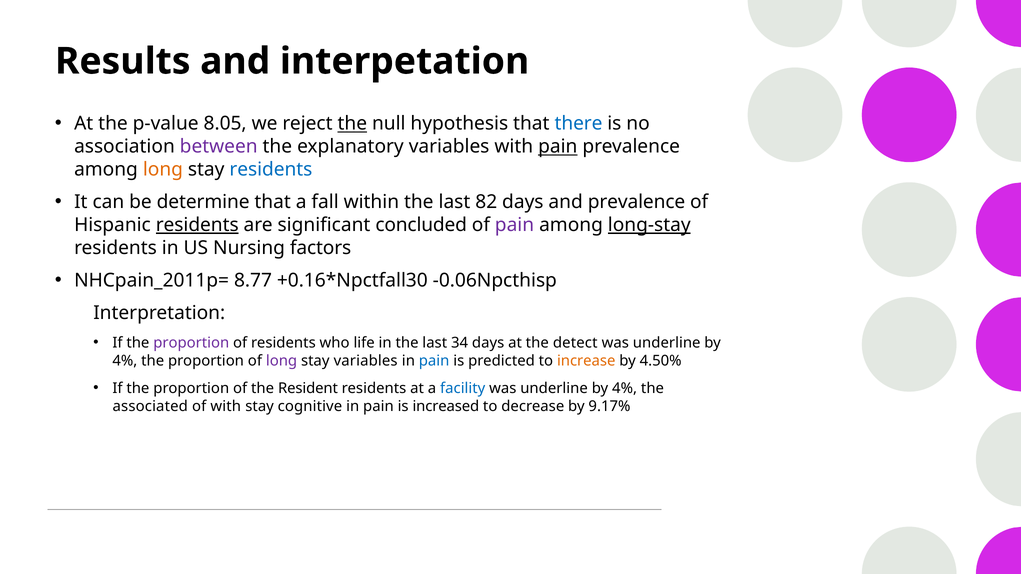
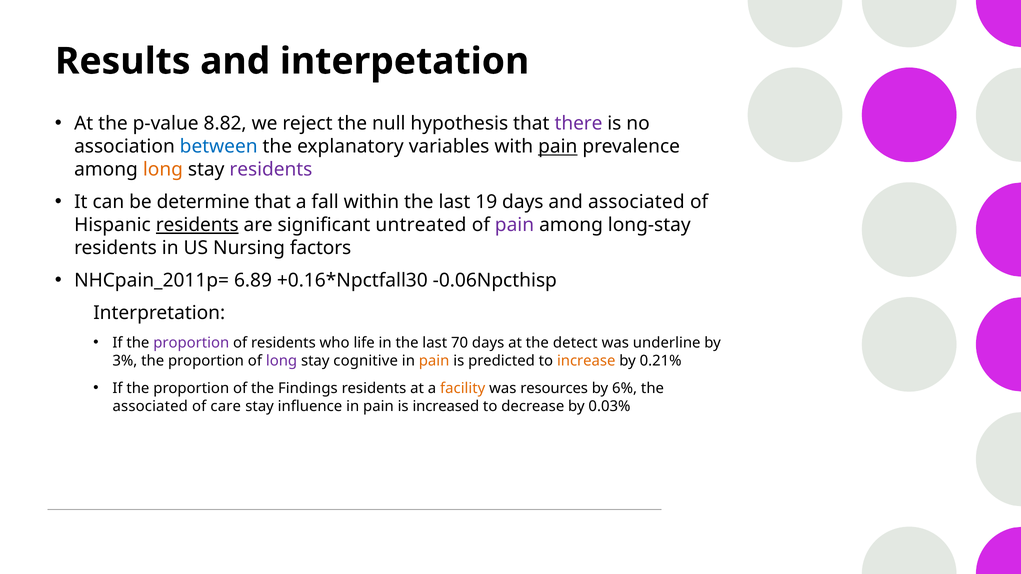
8.05: 8.05 -> 8.82 (225, 124)
the underline: present -> none (352, 124)
there colour: blue -> purple (579, 124)
between colour: purple -> blue (219, 147)
residents colour: blue -> purple (271, 170)
82: 82 -> 19 (486, 202)
and prevalence: prevalence -> associated (636, 202)
concluded: concluded -> untreated (421, 225)
long-stay underline: present -> none (649, 225)
8.77: 8.77 -> 6.89 (253, 281)
34: 34 -> 70 (460, 343)
4%: 4% -> 3% (125, 361)
stay variables: variables -> cognitive (366, 361)
pain colour: blue -> orange (434, 361)
4.50%: 4.50% -> 0.21% (661, 361)
Resident: Resident -> Findings (308, 388)
facility colour: blue -> orange (463, 388)
underline: underline -> resources (554, 388)
4%: 4% -> 6% (625, 388)
of with: with -> care (226, 406)
cognitive: cognitive -> influence (310, 406)
9.17%: 9.17% -> 0.03% (609, 406)
